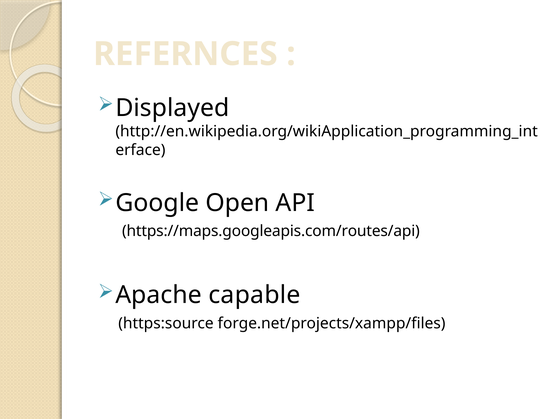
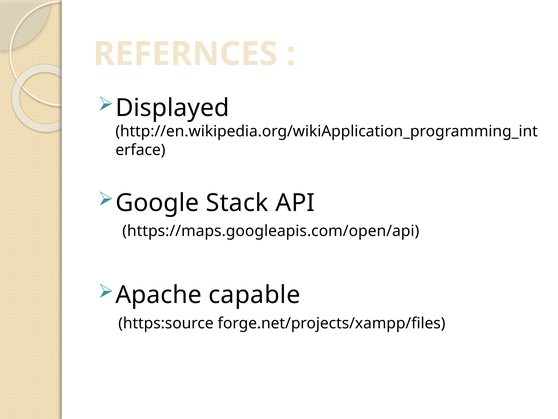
Open: Open -> Stack (237, 203)
https://maps.googleapis.com/routes/api: https://maps.googleapis.com/routes/api -> https://maps.googleapis.com/open/api (271, 231)
